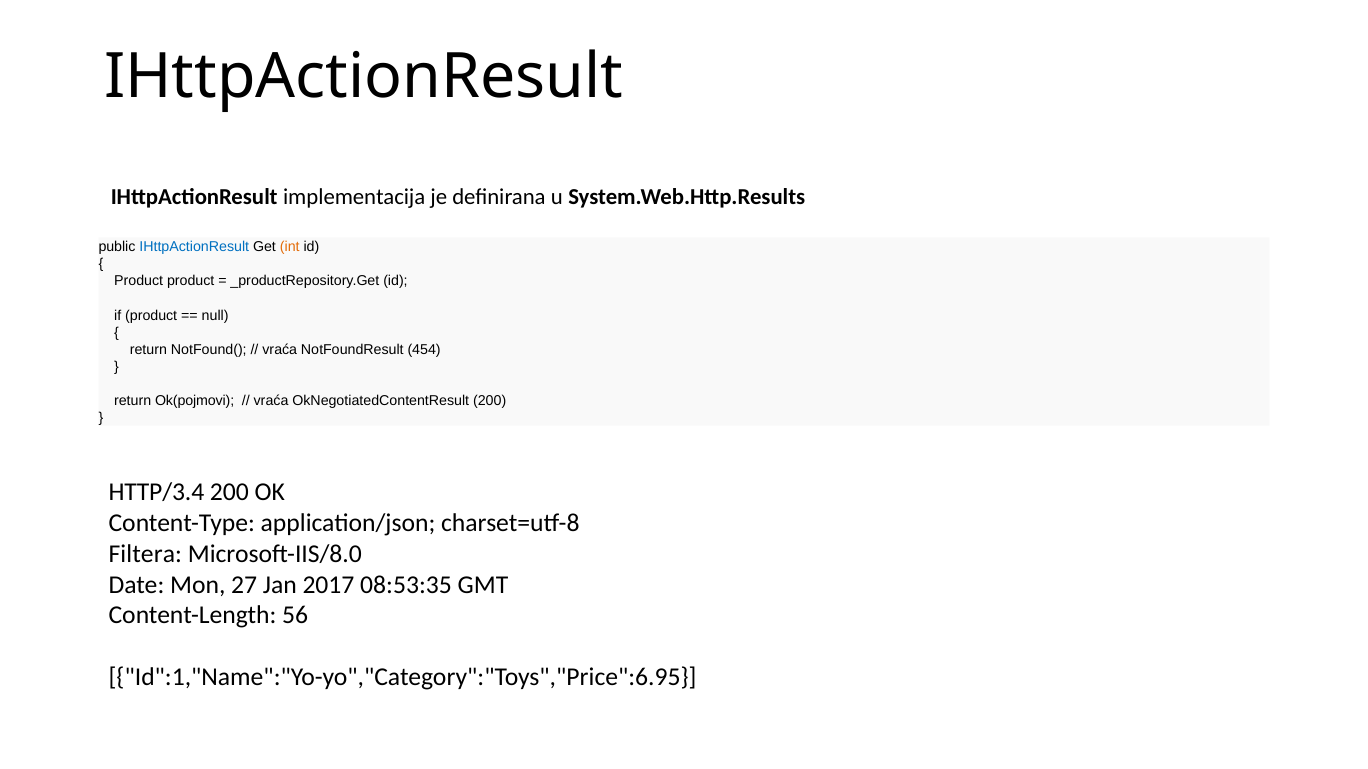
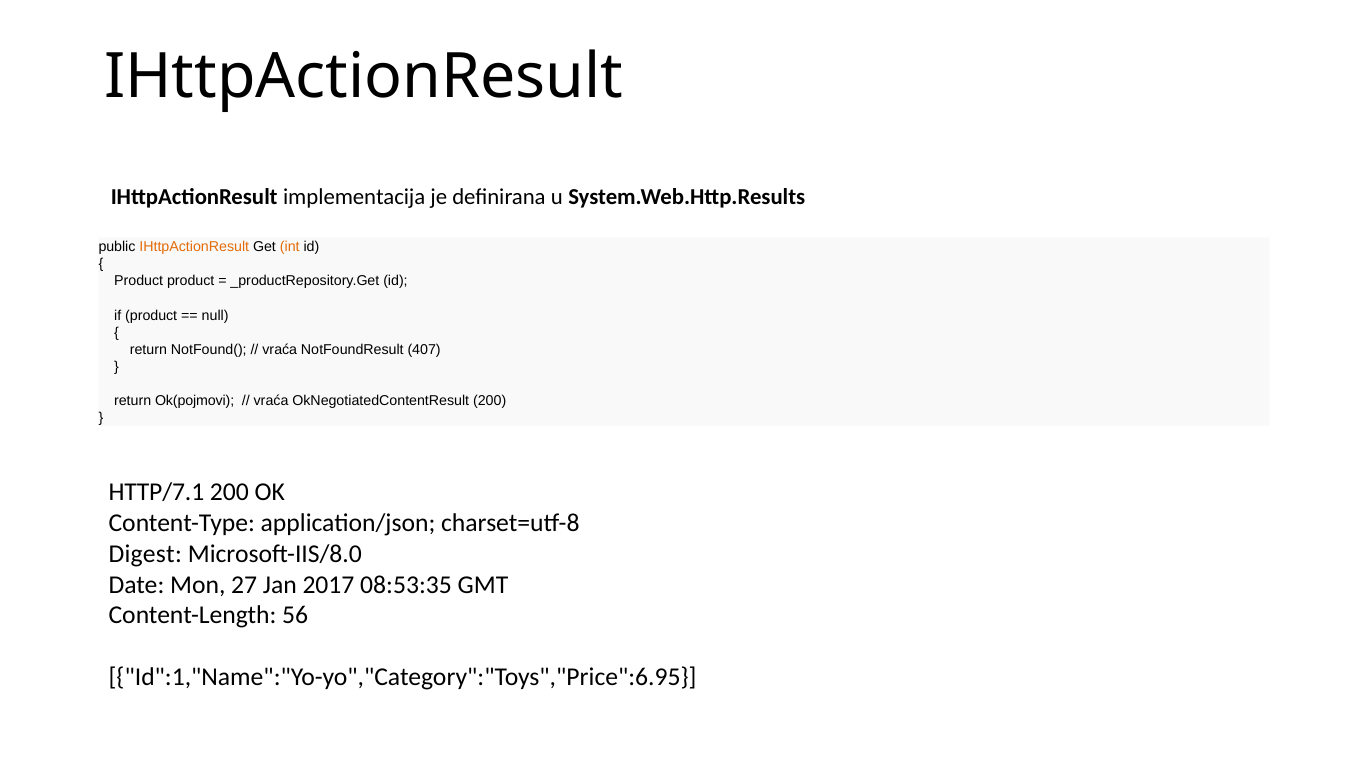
IHttpActionResult colour: blue -> orange (194, 247)
454: 454 -> 407 (424, 350)
HTTP/3.4: HTTP/3.4 -> HTTP/7.1 (156, 493)
Filtera: Filtera -> Digest (145, 554)
